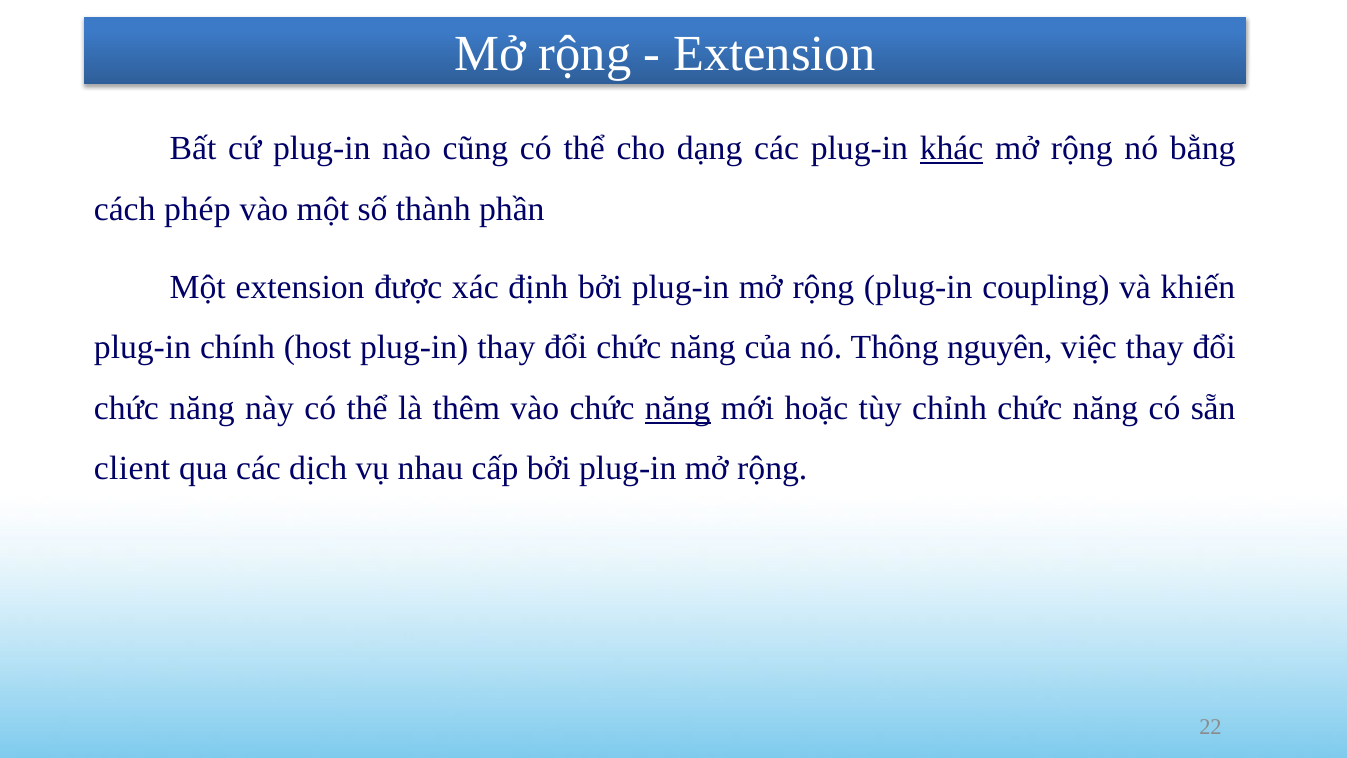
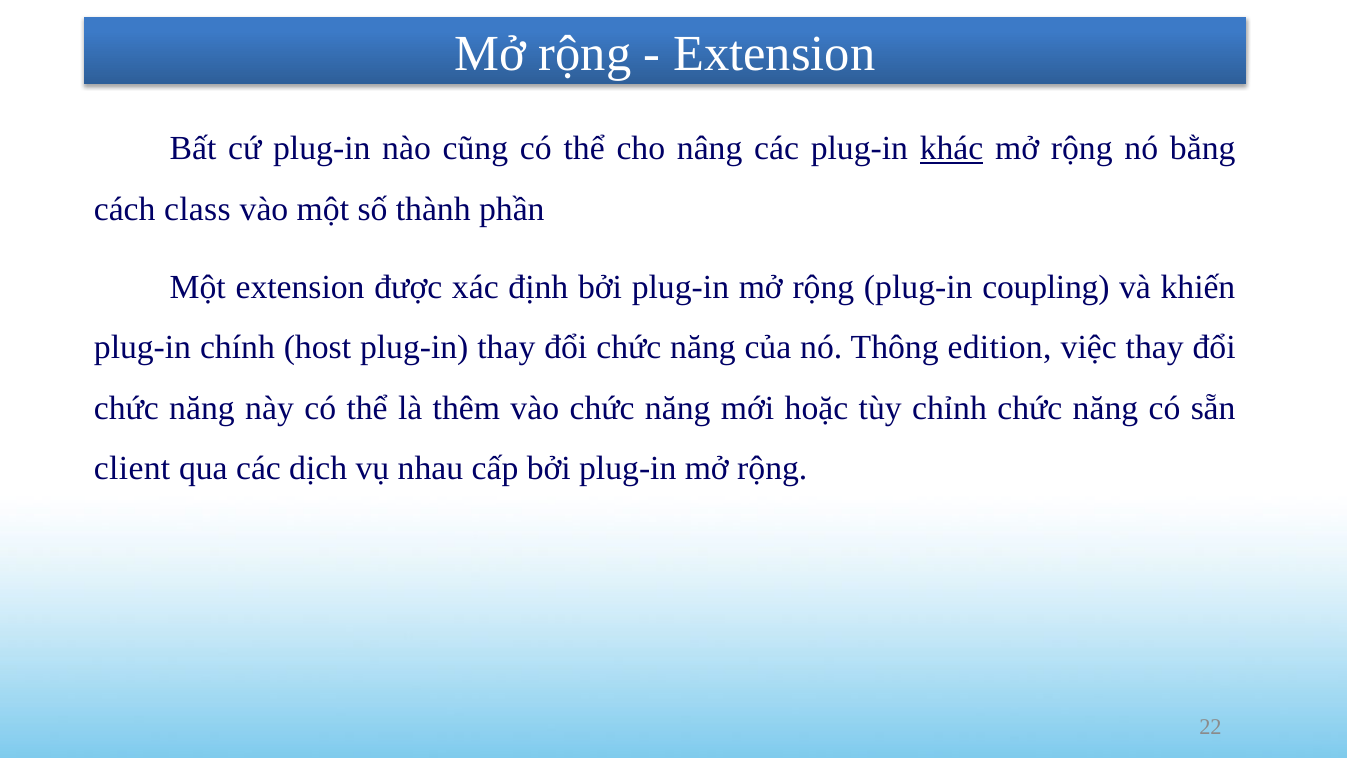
dạng: dạng -> nâng (710, 149)
phép: phép -> class (197, 209)
nguyên: nguyên -> edition (1000, 348)
năng underline: present -> none (678, 408)
